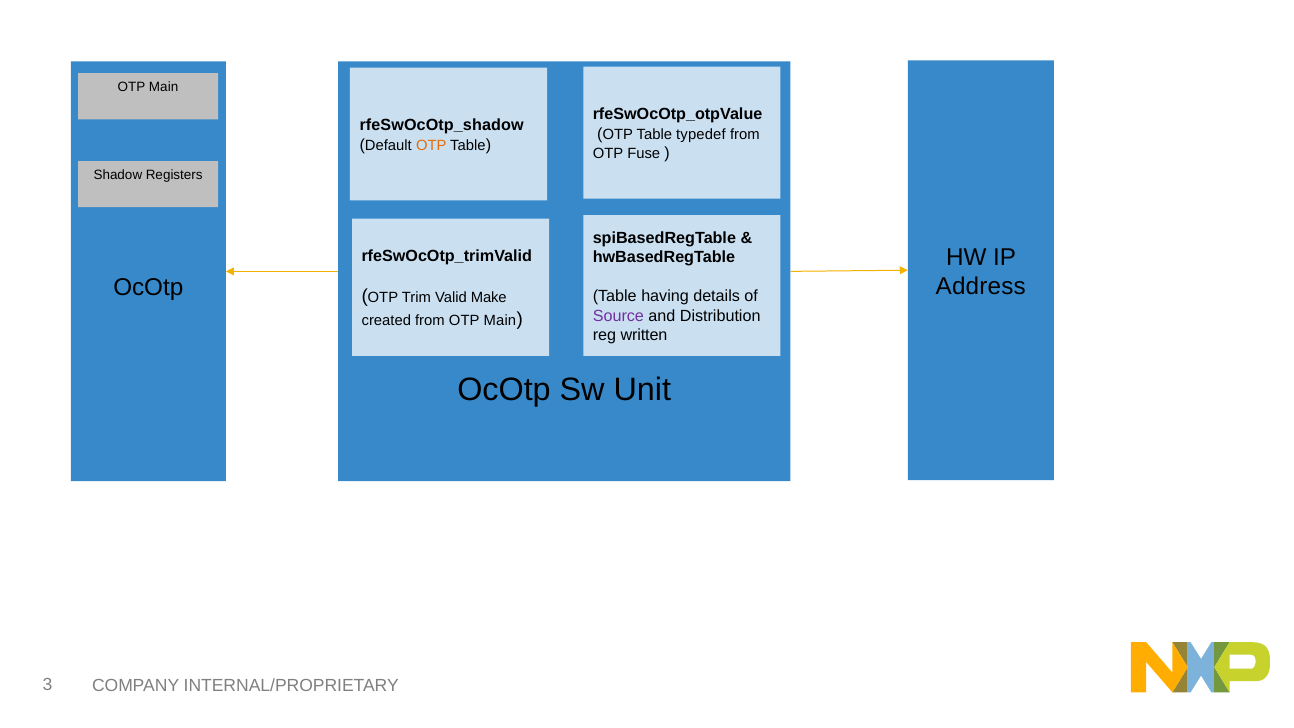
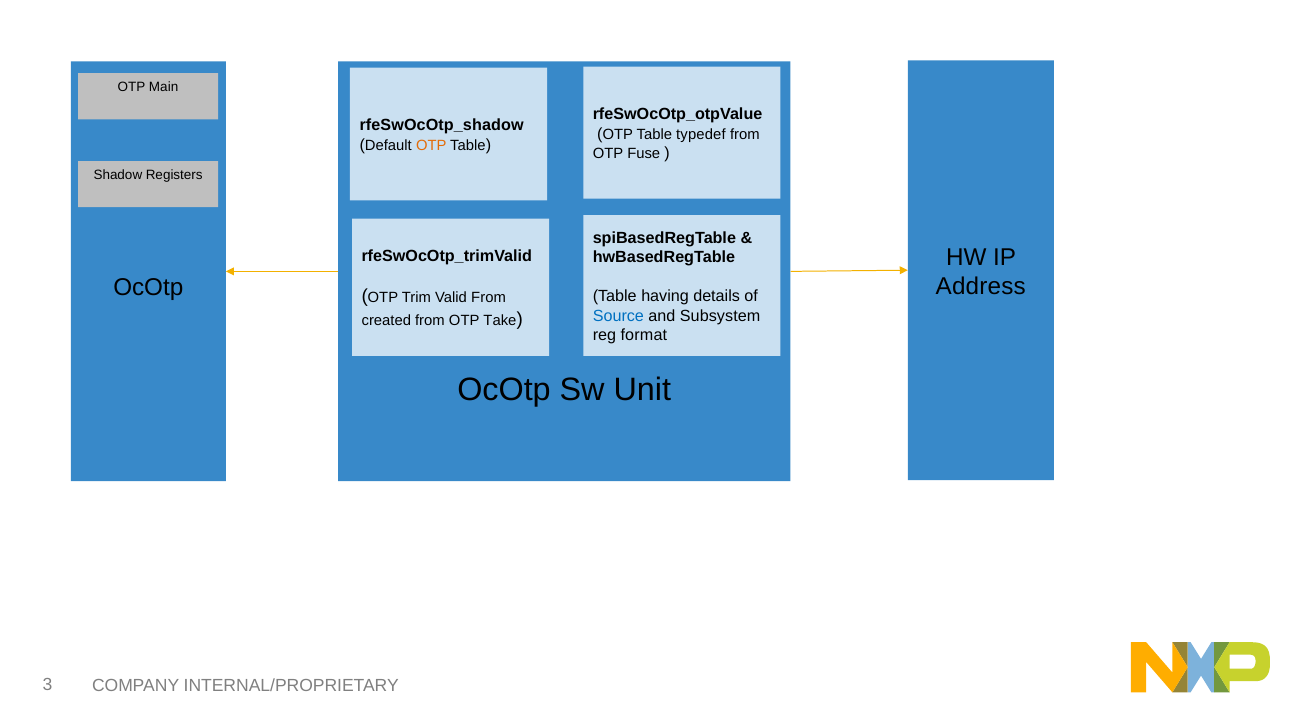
Valid Make: Make -> From (489, 298)
Source colour: purple -> blue (618, 316)
Distribution: Distribution -> Subsystem (720, 316)
from OTP Main: Main -> Take (500, 321)
written: written -> format (644, 335)
